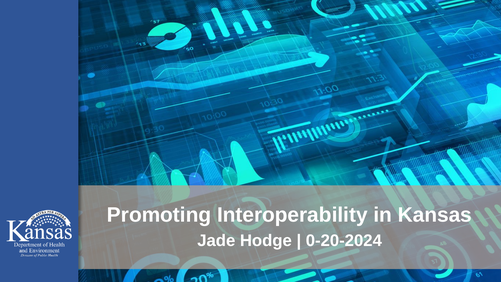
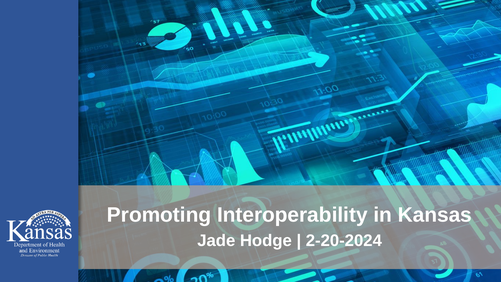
0-20-2024: 0-20-2024 -> 2-20-2024 (344, 240)
